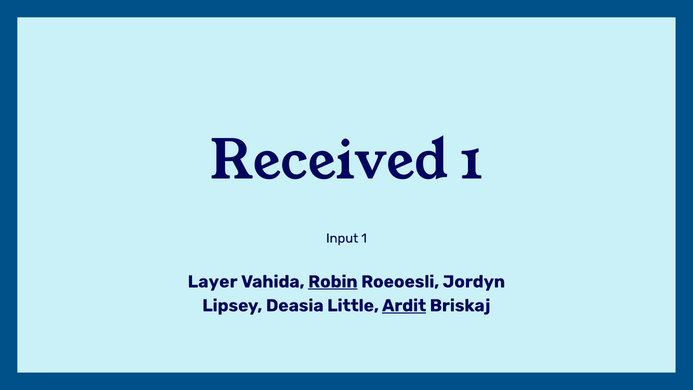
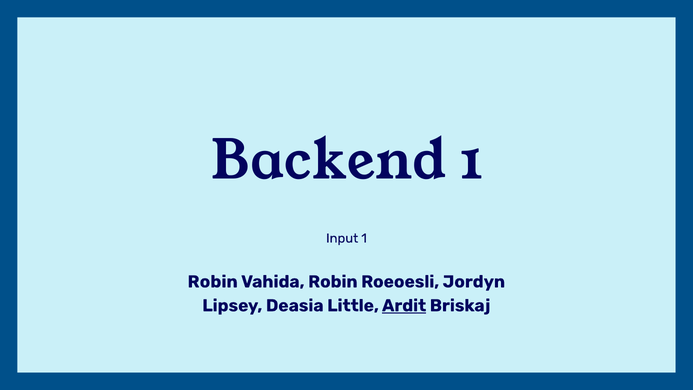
Received: Received -> Backend (329, 161)
Layer: Layer -> Robin (213, 282)
Robin underline: present -> none (333, 282)
